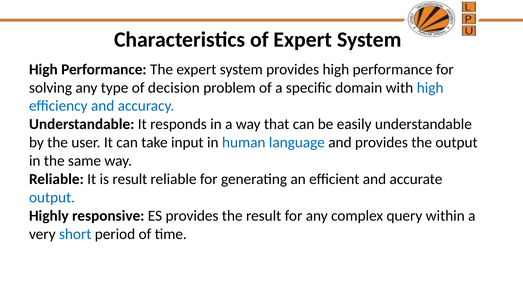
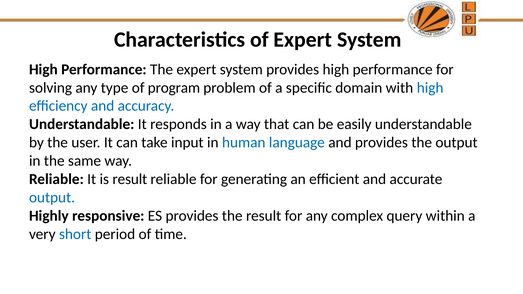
decision: decision -> program (174, 88)
